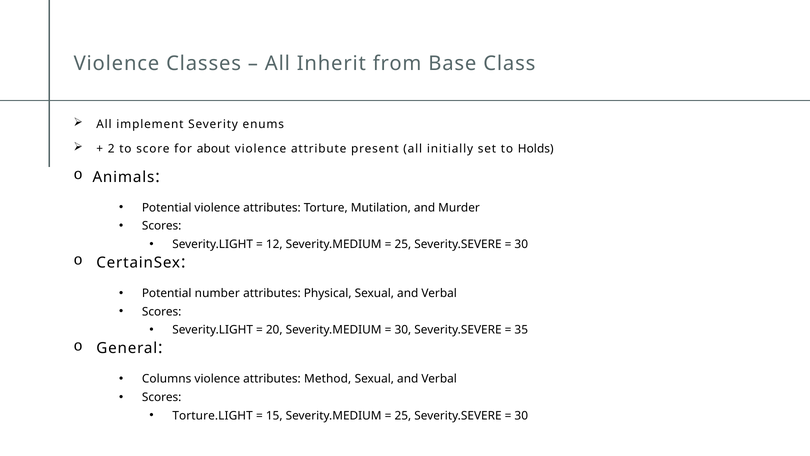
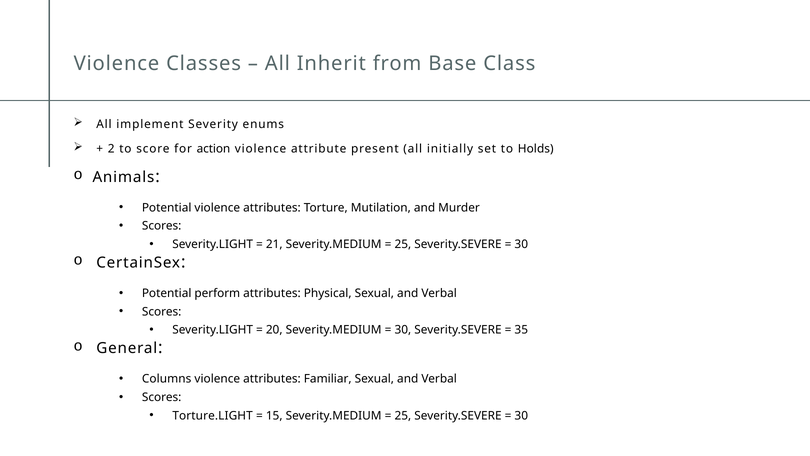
about: about -> action (213, 149)
12: 12 -> 21 (274, 244)
number: number -> perform (217, 293)
Method: Method -> Familiar (328, 379)
